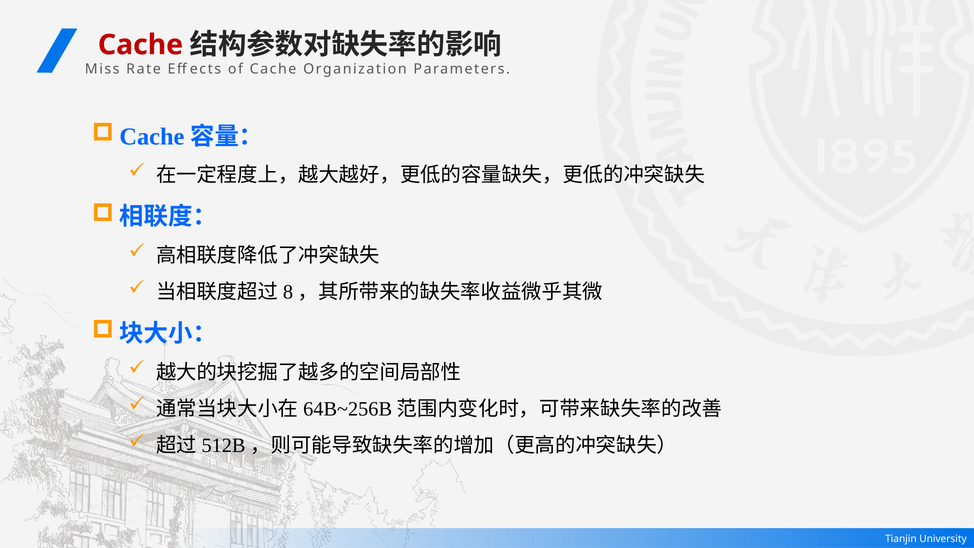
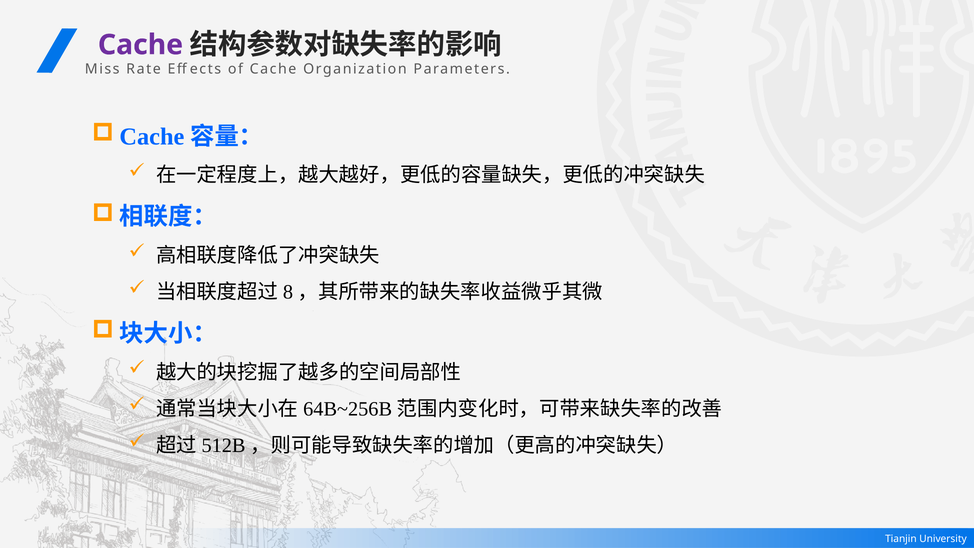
Cache colour: red -> purple (140, 45)
